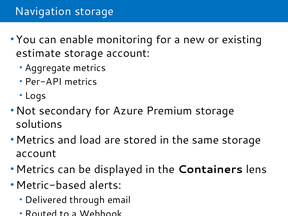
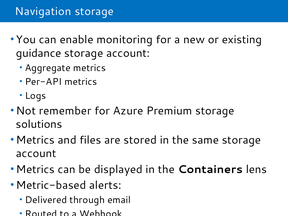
estimate: estimate -> guidance (39, 53)
secondary: secondary -> remember (65, 111)
load: load -> files (90, 140)
